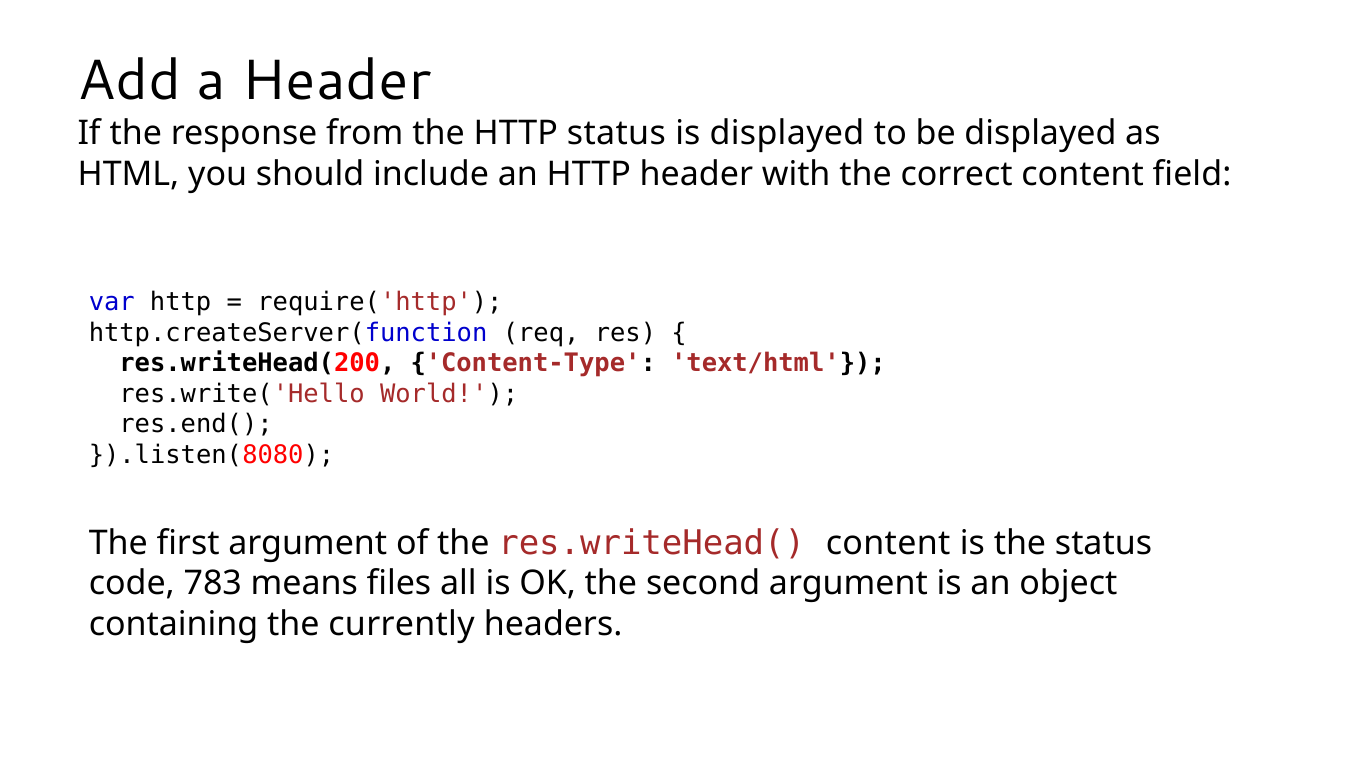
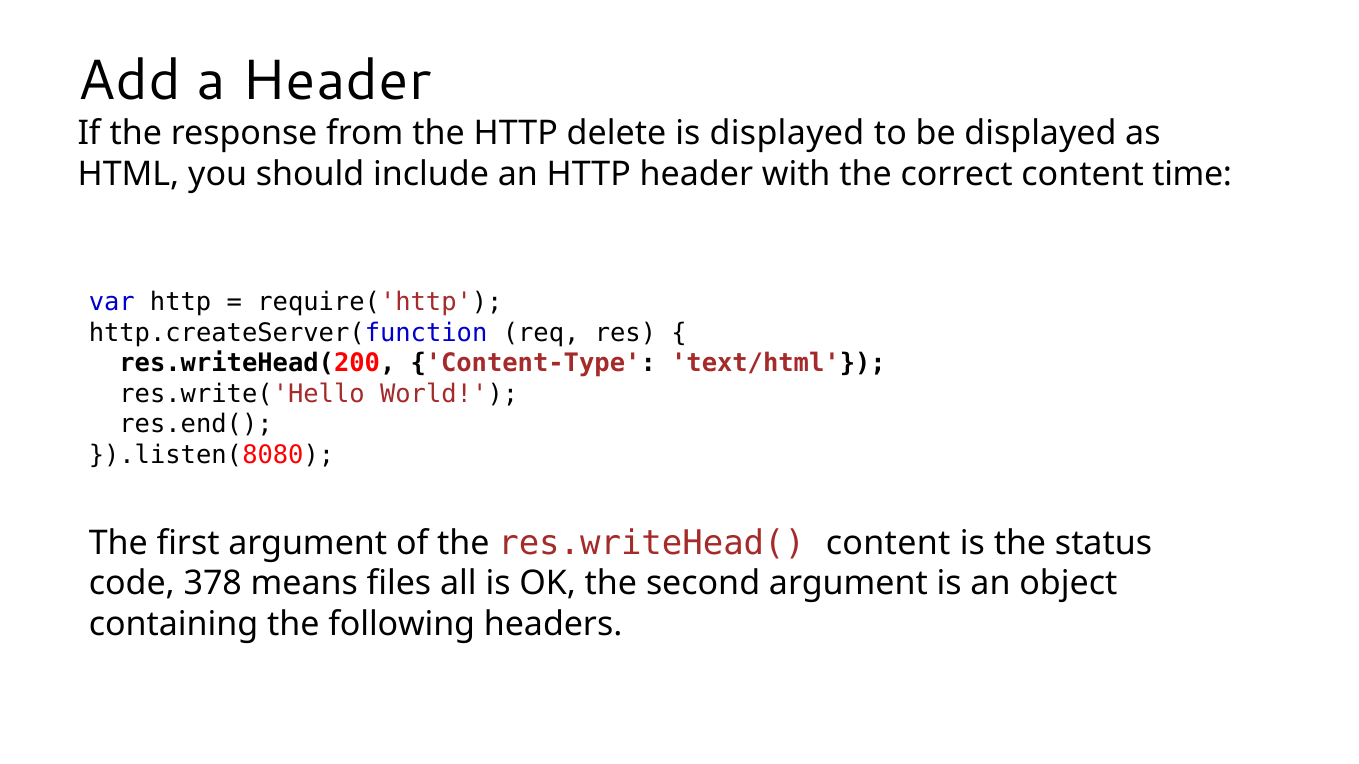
HTTP status: status -> delete (617, 134)
field: field -> time (1192, 175)
783: 783 -> 378 (213, 584)
currently: currently -> following (402, 625)
